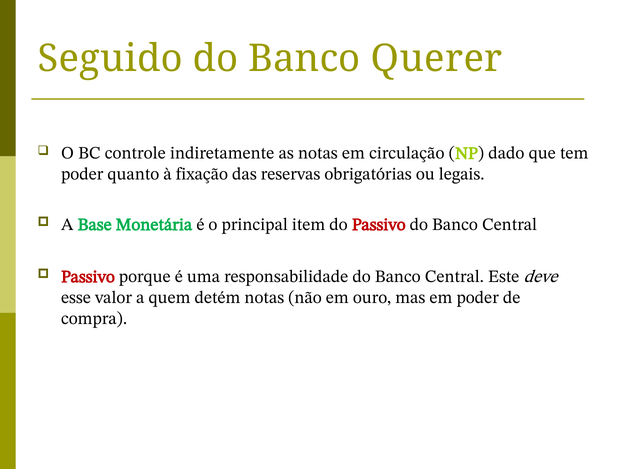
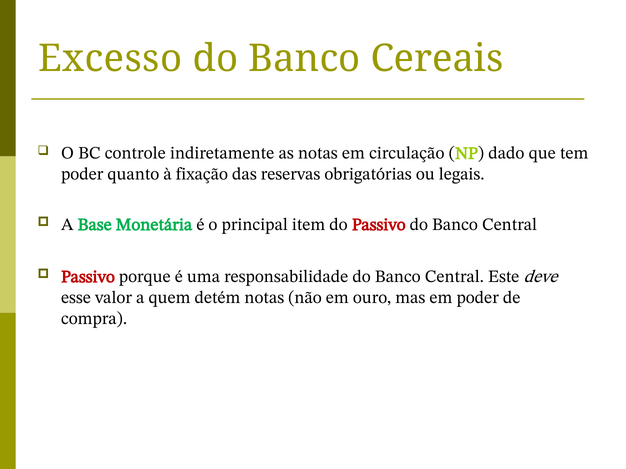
Seguido: Seguido -> Excesso (110, 59)
Querer: Querer -> Cereais (437, 59)
